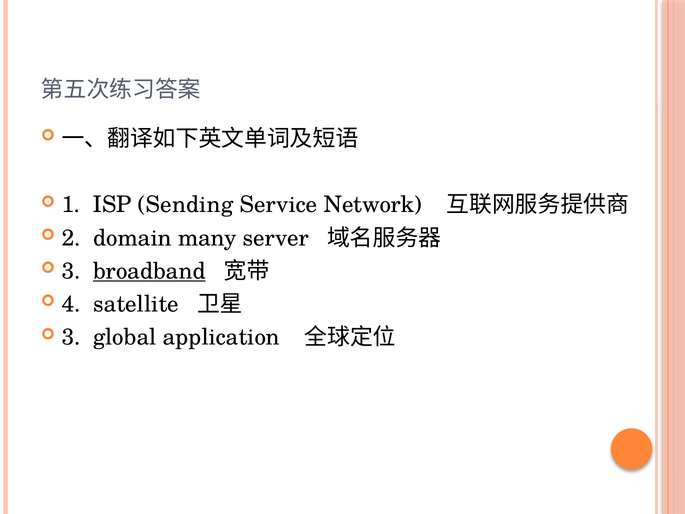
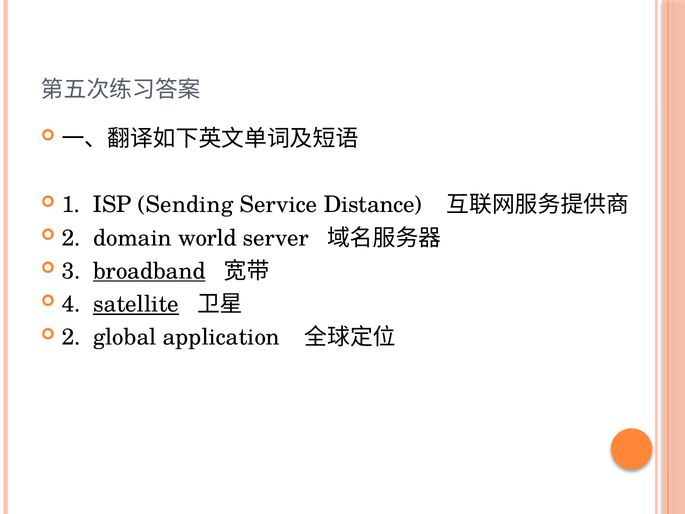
Network: Network -> Distance (373, 205)
many: many -> world (207, 238)
satellite underline: none -> present (136, 304)
3: 3 -> 2 (71, 337)
